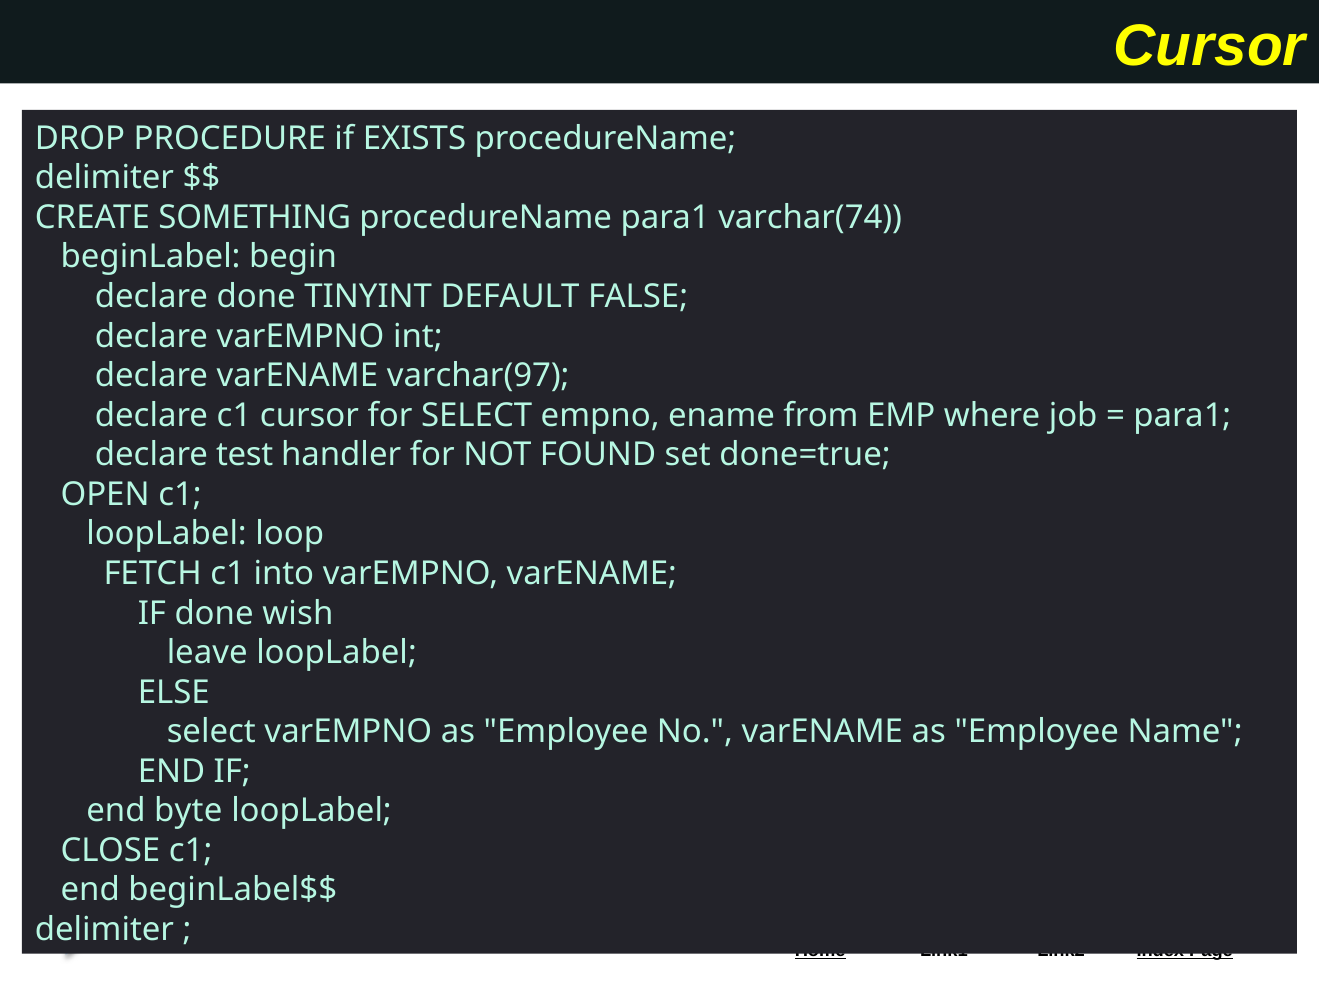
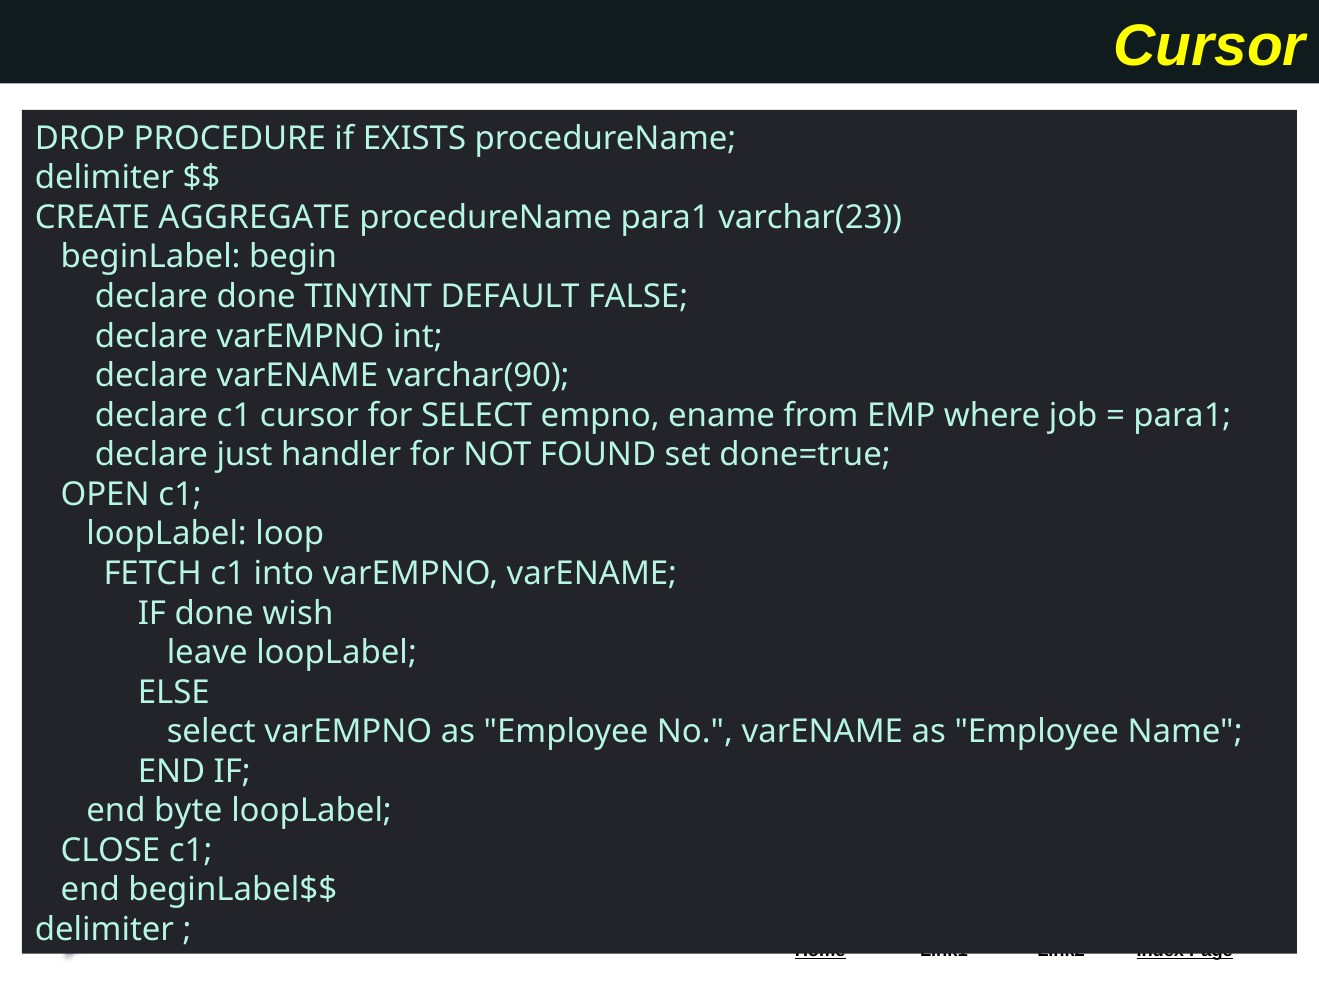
SOMETHING: SOMETHING -> AGGREGATE (254, 218)
varchar(74: varchar(74 -> varchar(23 (810, 218)
varchar(97: varchar(97 -> varchar(90 (478, 376)
test: test -> just (245, 455)
